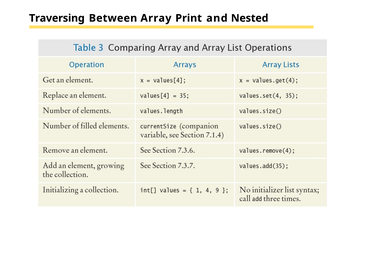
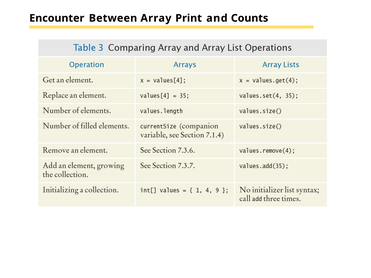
Traversing: Traversing -> Encounter (57, 18)
Nested: Nested -> Counts (250, 18)
